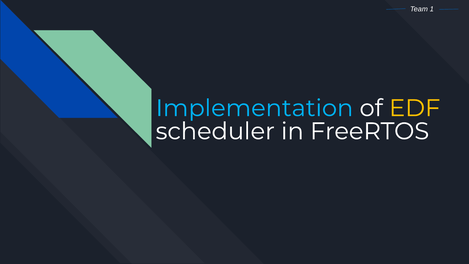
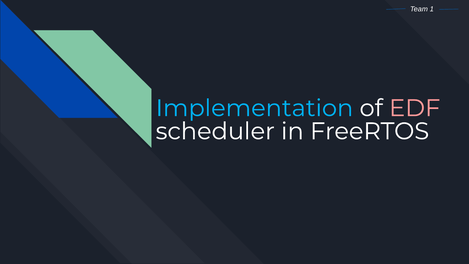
EDF colour: yellow -> pink (415, 108)
